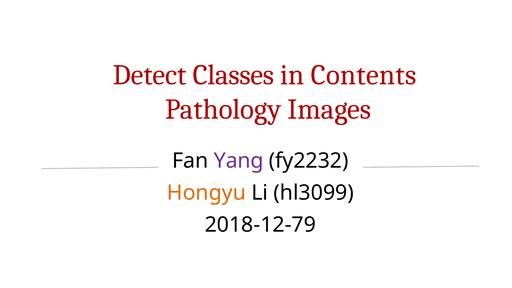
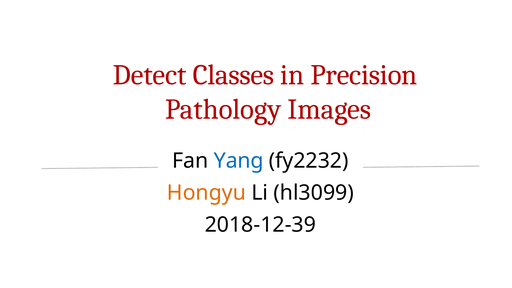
Contents: Contents -> Precision (364, 75)
Yang colour: purple -> blue (239, 161)
2018-12-79: 2018-12-79 -> 2018-12-39 (260, 225)
